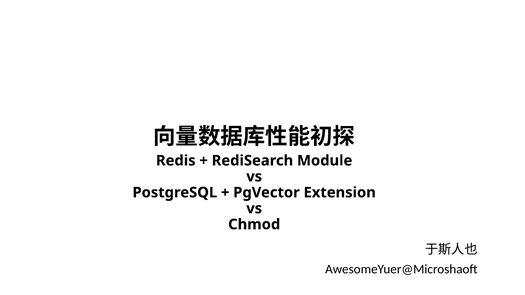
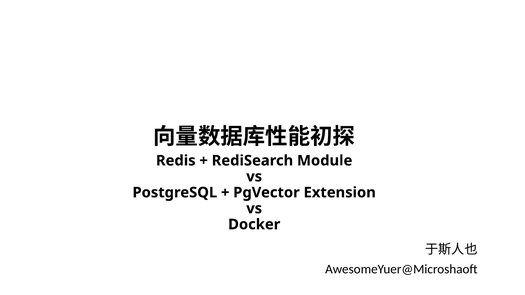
Chmod: Chmod -> Docker (254, 225)
